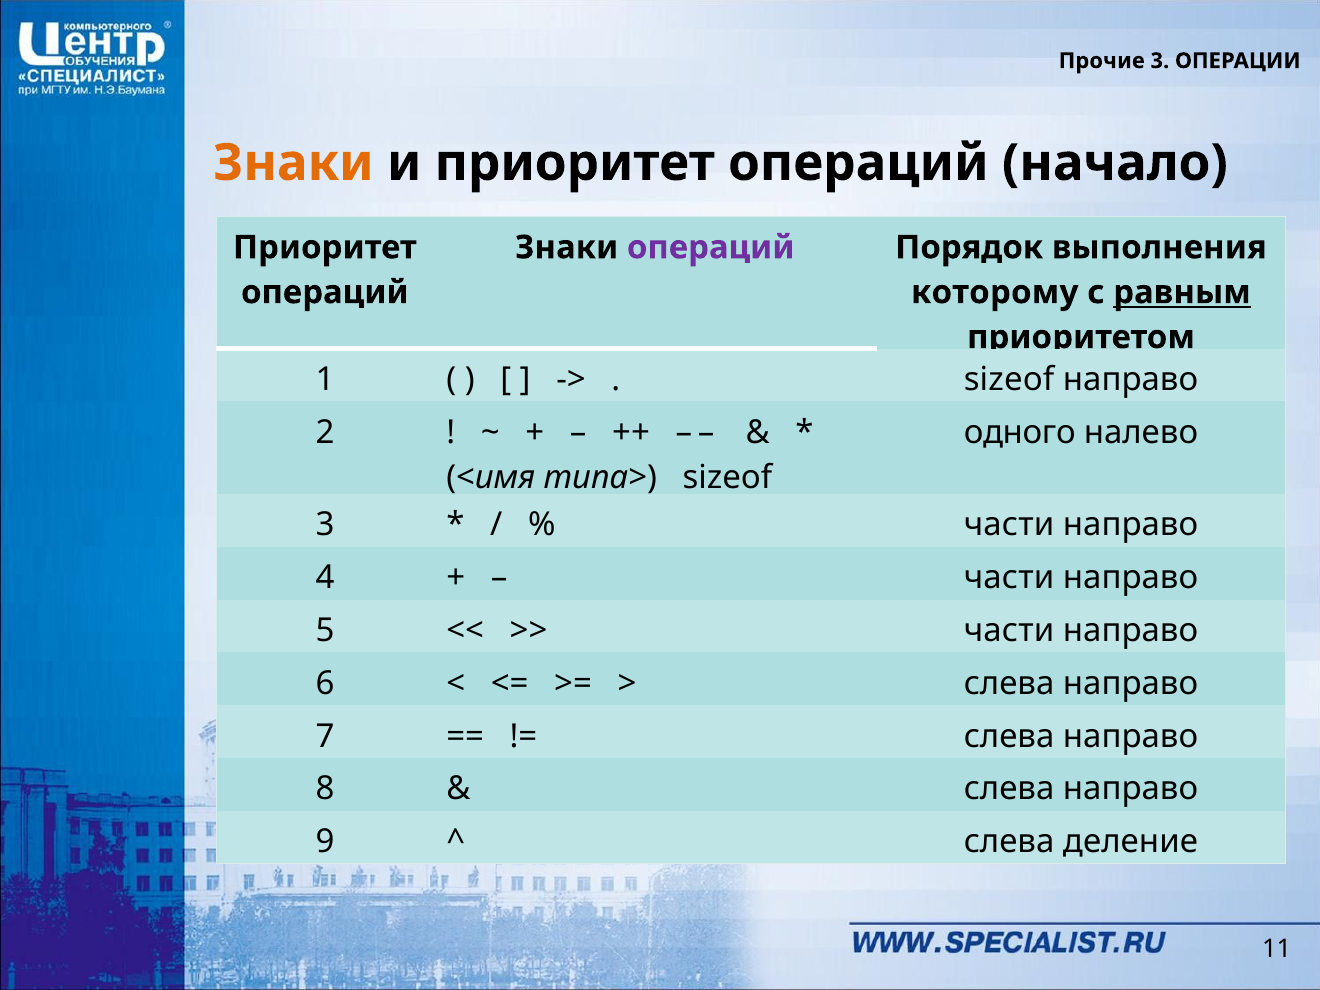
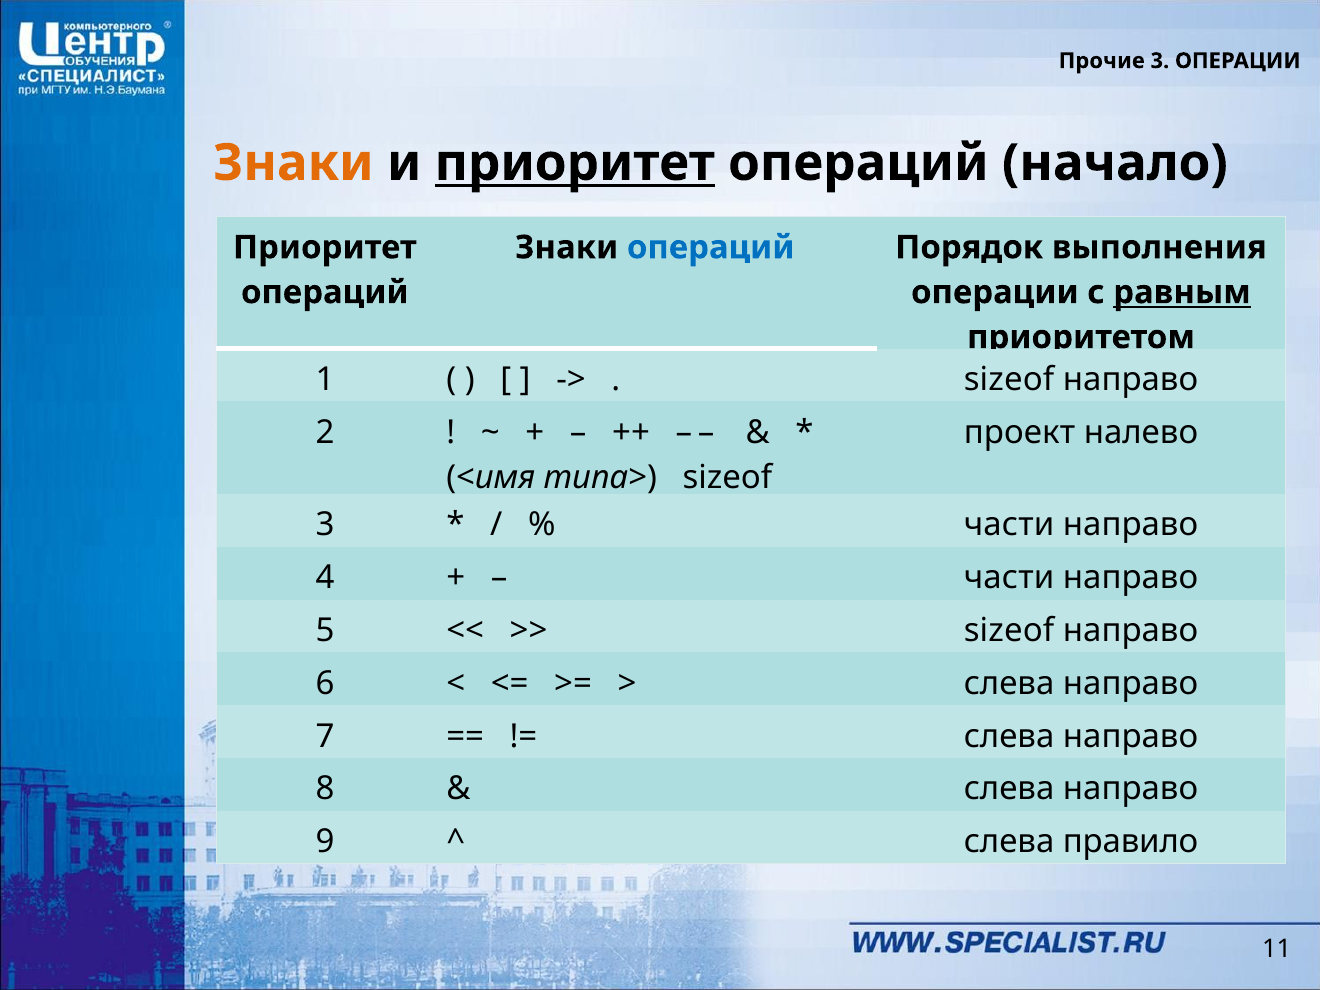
приоритет underline: none -> present (575, 163)
операций colour: purple -> blue (711, 247)
которому: которому -> операции (995, 292)
одного: одного -> проект (1019, 432)
части: части -> sizeof (1009, 631)
деление: деление -> правило (1131, 842)
